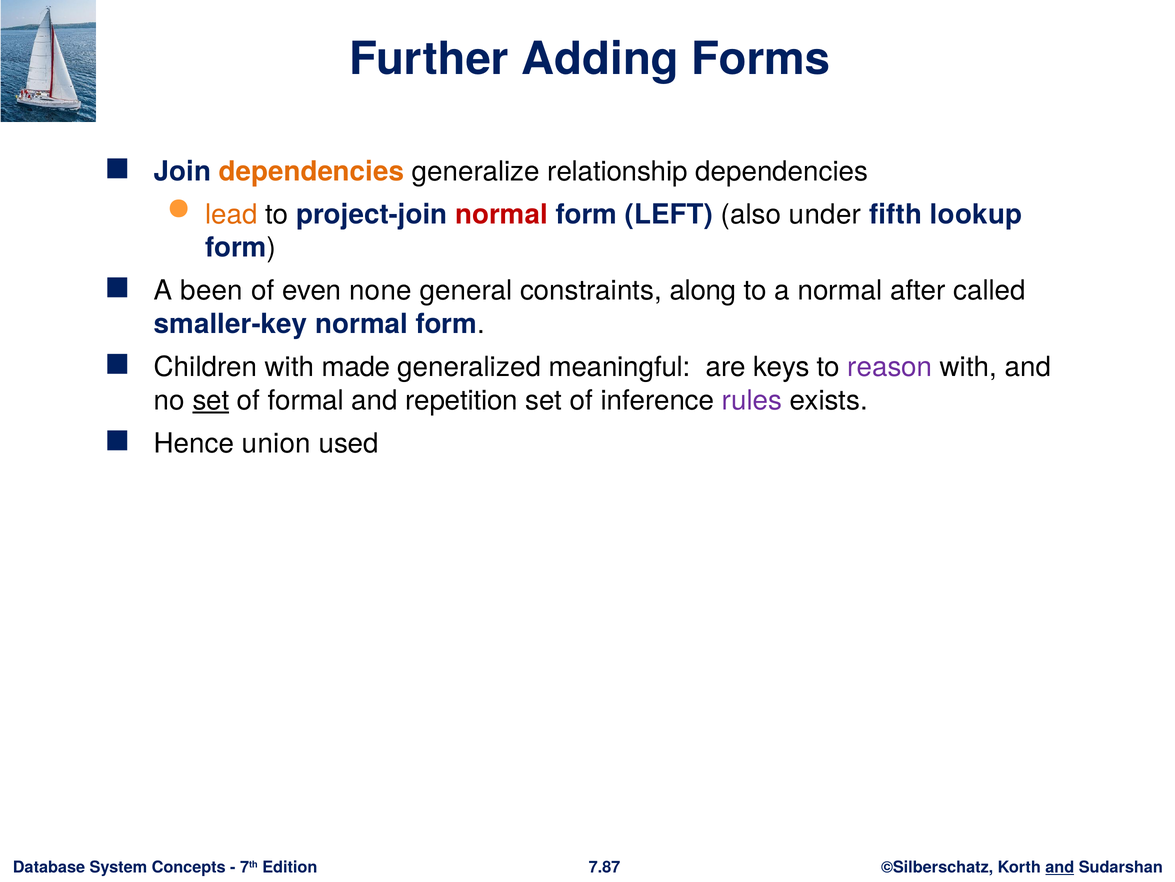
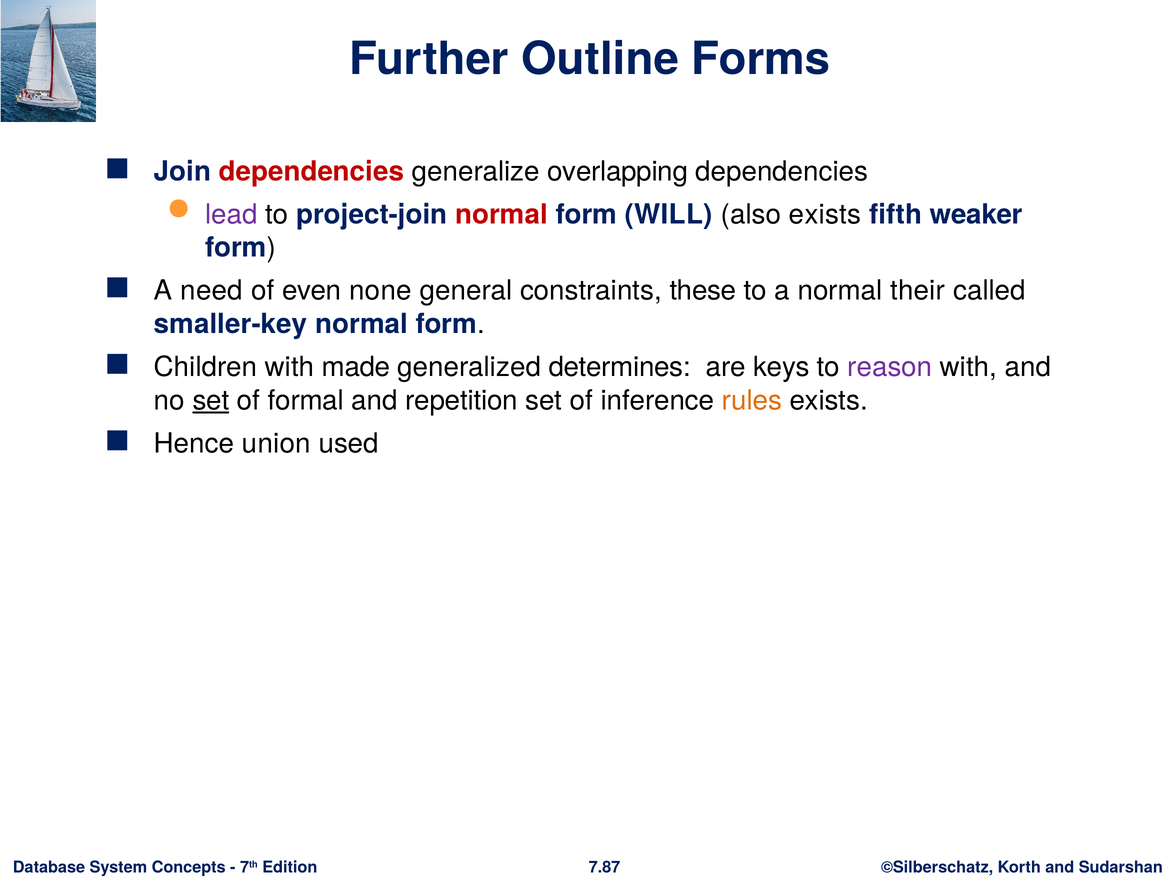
Adding: Adding -> Outline (600, 59)
dependencies colour: orange -> red (311, 171)
relationship: relationship -> overlapping (618, 171)
lead colour: orange -> purple (232, 214)
LEFT: LEFT -> WILL (669, 214)
also under: under -> exists (825, 214)
lookup: lookup -> weaker (976, 214)
been: been -> need (212, 291)
along: along -> these (703, 291)
after: after -> their (918, 291)
meaningful: meaningful -> determines (620, 367)
rules colour: purple -> orange (752, 400)
and underline: present -> none (1060, 867)
